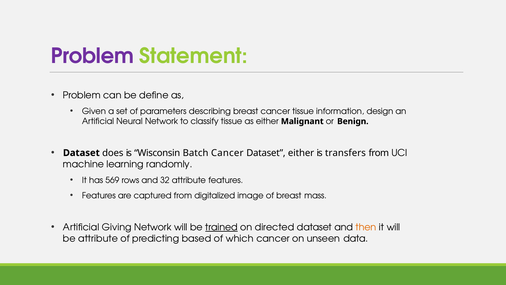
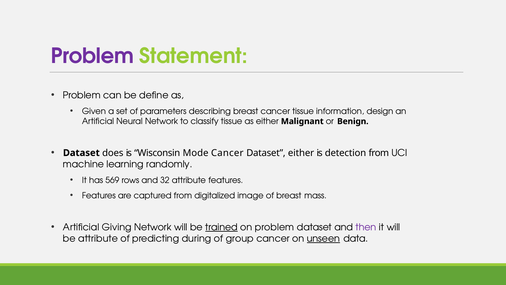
Batch: Batch -> Mode (196, 153)
transfers: transfers -> detection (346, 153)
on directed: directed -> problem (275, 227)
then colour: orange -> purple (366, 227)
based: based -> during (196, 238)
which: which -> group (240, 238)
unseen underline: none -> present (323, 238)
